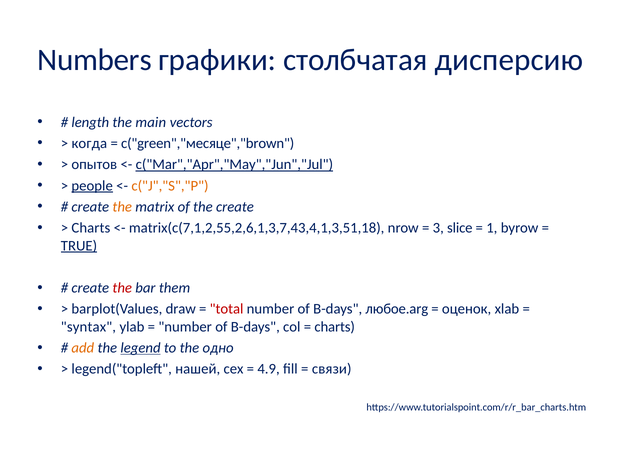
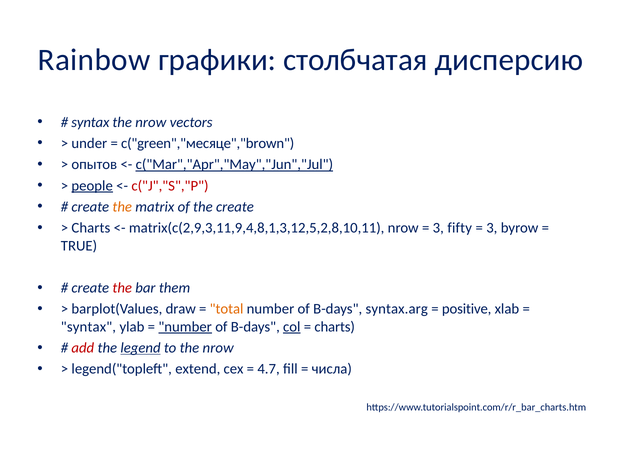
Numbers: Numbers -> Rainbow (94, 60)
length: length -> syntax (90, 122)
main: main -> nrow (151, 122)
когда: когда -> under (89, 143)
c("J","S","P colour: orange -> red (170, 186)
matrix(c(7,1,2,55,2,6,1,3,7,43,4,1,3,51,18: matrix(c(7,1,2,55,2,6,1,3,7,43,4,1,3,51,18 -> matrix(c(2,9,3,11,9,4,8,1,3,12,5,2,8,10,11 (257, 228)
slice: slice -> fifty (460, 228)
1: 1 -> 3 (492, 228)
TRUE underline: present -> none (79, 246)
total colour: red -> orange (227, 309)
любое.arg: любое.arg -> syntax.arg (397, 309)
оценок: оценок -> positive (467, 309)
number underline: none -> present (185, 327)
col underline: none -> present (292, 327)
add colour: orange -> red (83, 348)
to the одно: одно -> nrow (218, 348)
нашей: нашей -> extend (198, 369)
4.9: 4.9 -> 4.7 (269, 369)
связи: связи -> числа (332, 369)
